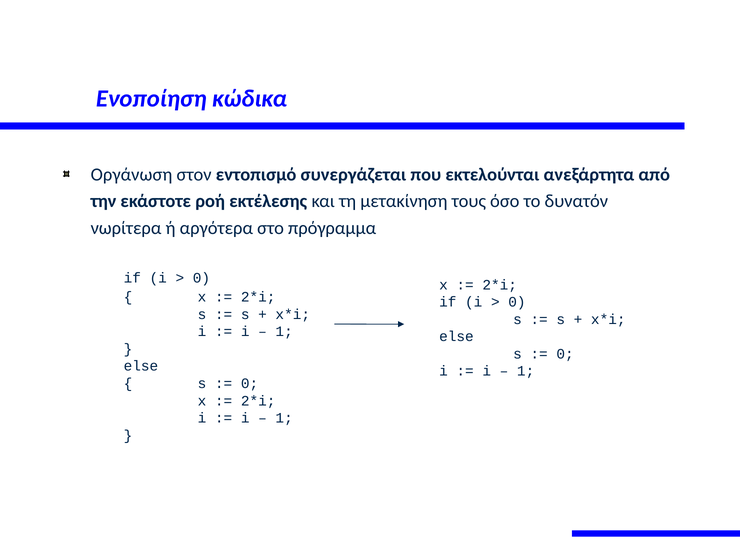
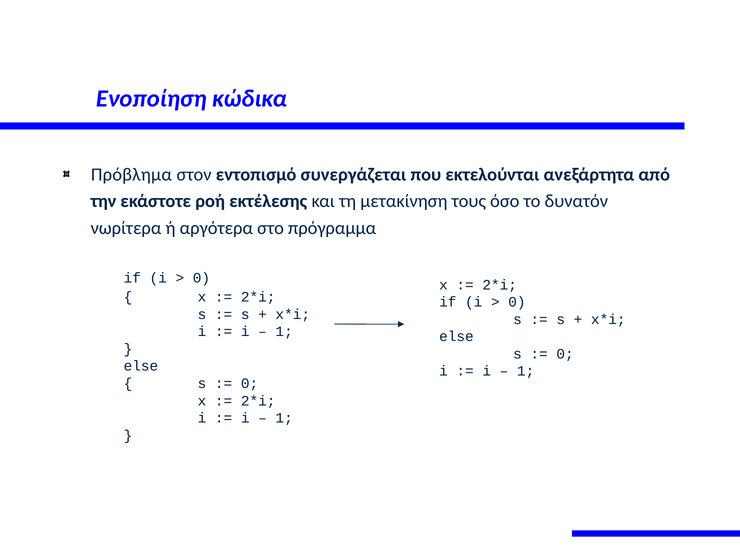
Οργάνωση: Οργάνωση -> Πρόβλημα (131, 175)
